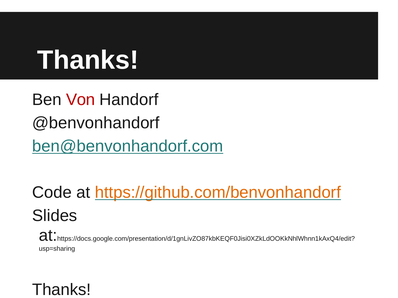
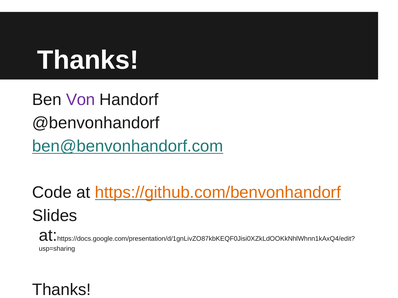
Von colour: red -> purple (81, 100)
